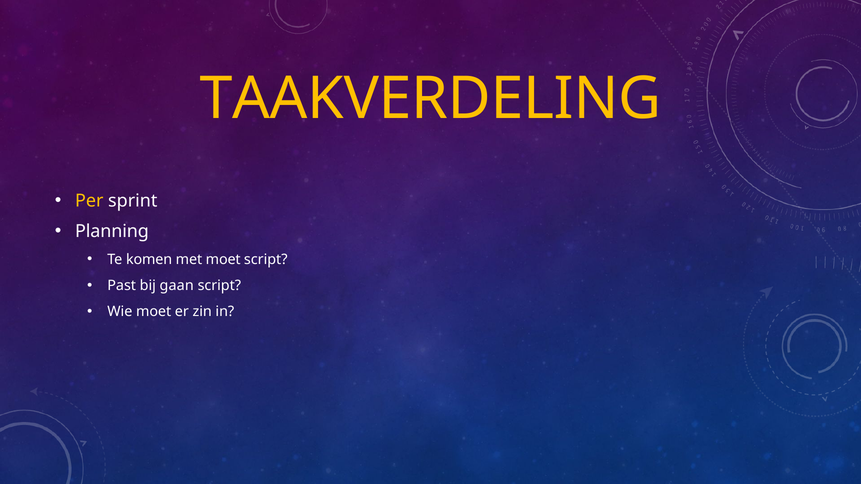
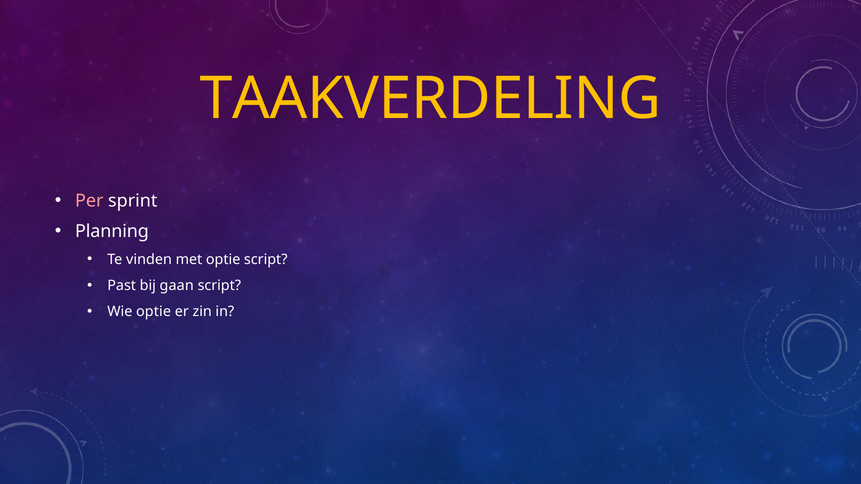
Per colour: yellow -> pink (89, 201)
komen: komen -> vinden (149, 260)
met moet: moet -> optie (223, 260)
Wie moet: moet -> optie (154, 312)
